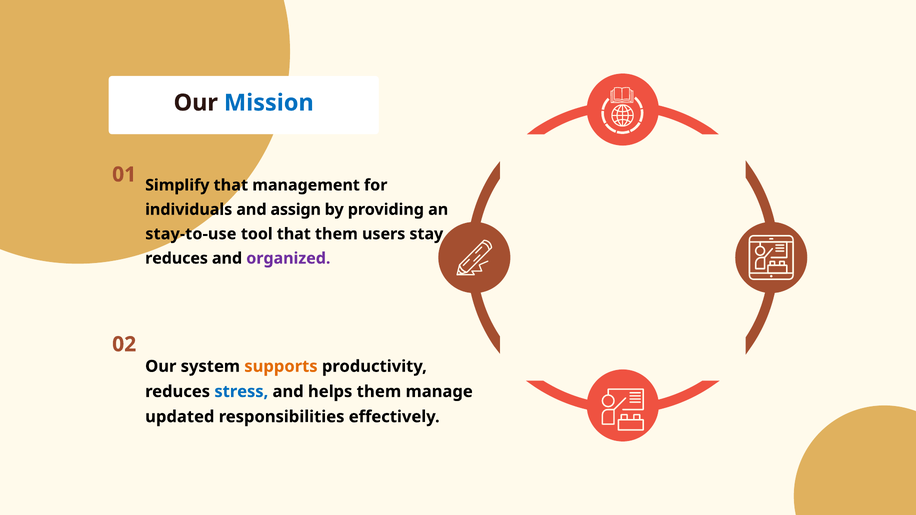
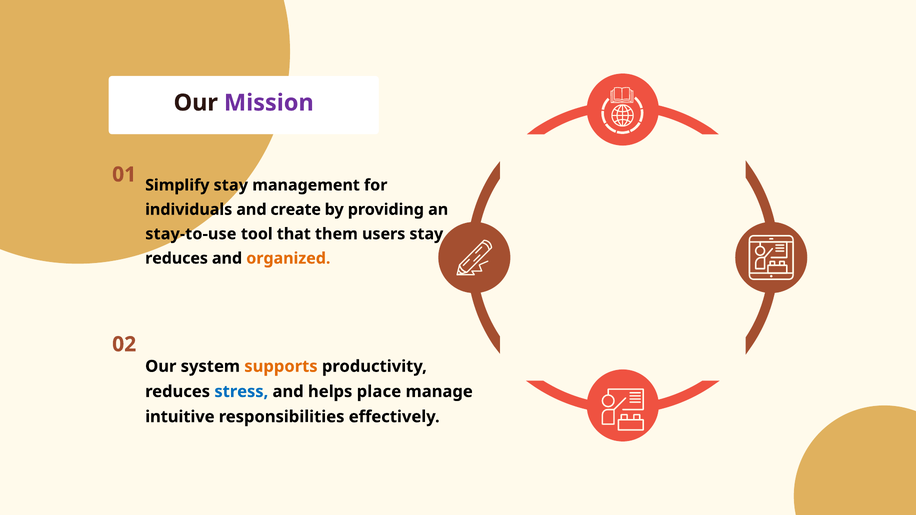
Mission colour: blue -> purple (269, 103)
Simplify that: that -> stay (231, 185)
assign: assign -> create (296, 210)
organized colour: purple -> orange (288, 258)
helps them: them -> place (379, 392)
updated: updated -> intuitive (180, 417)
